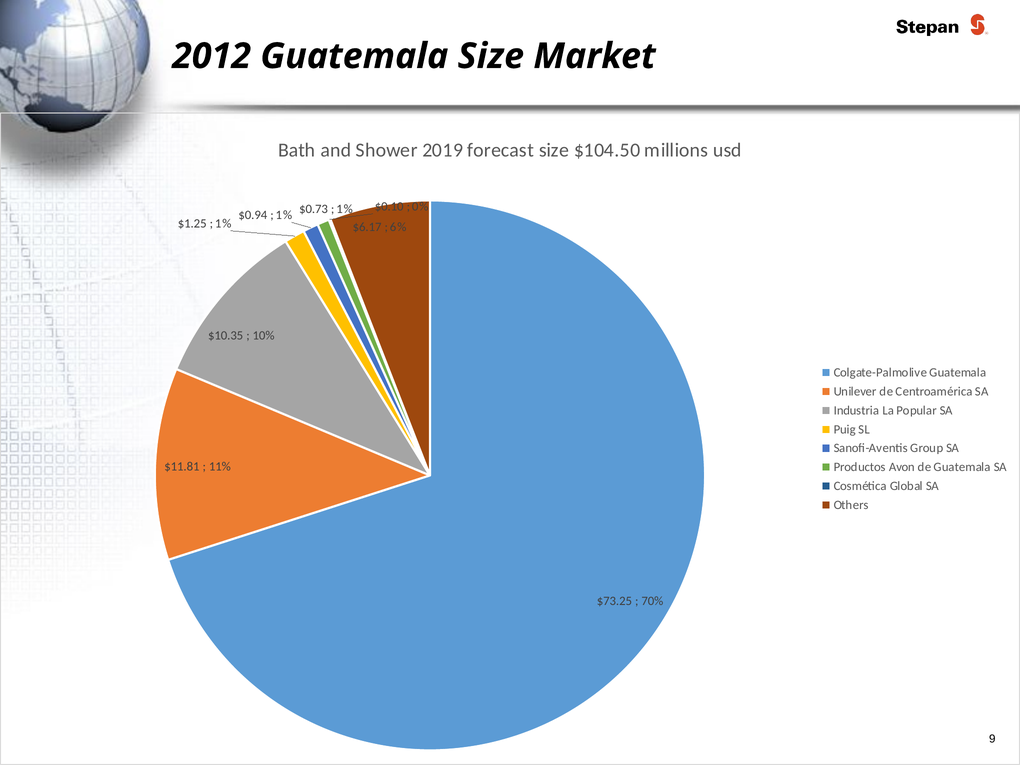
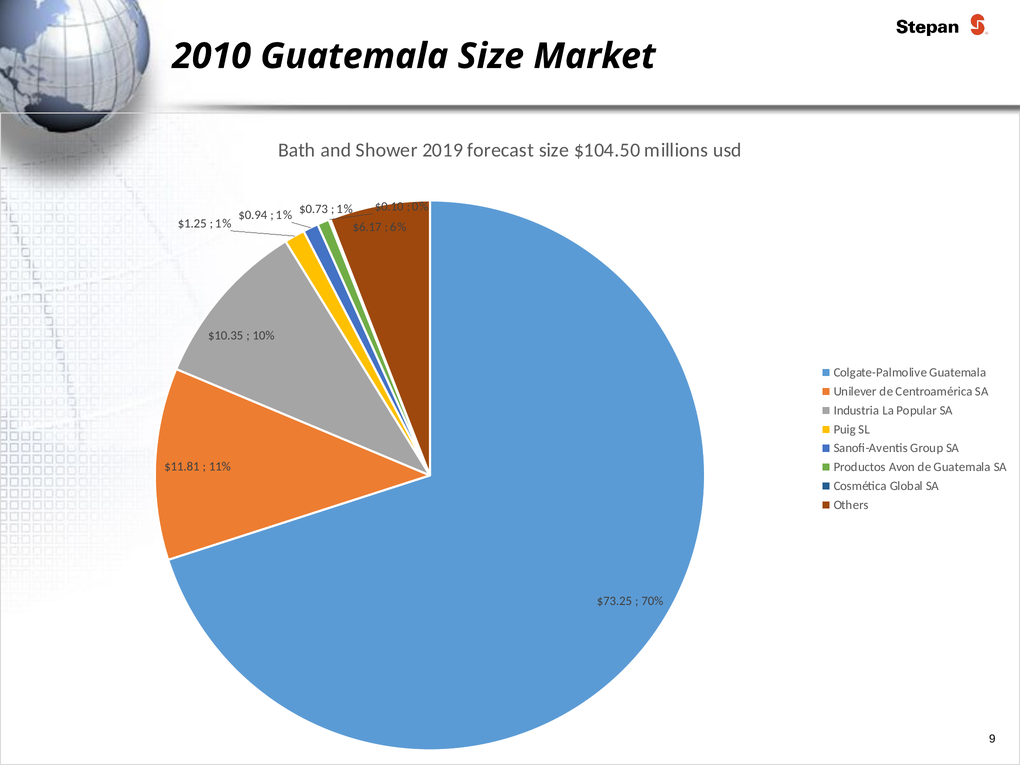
2012: 2012 -> 2010 (212, 56)
